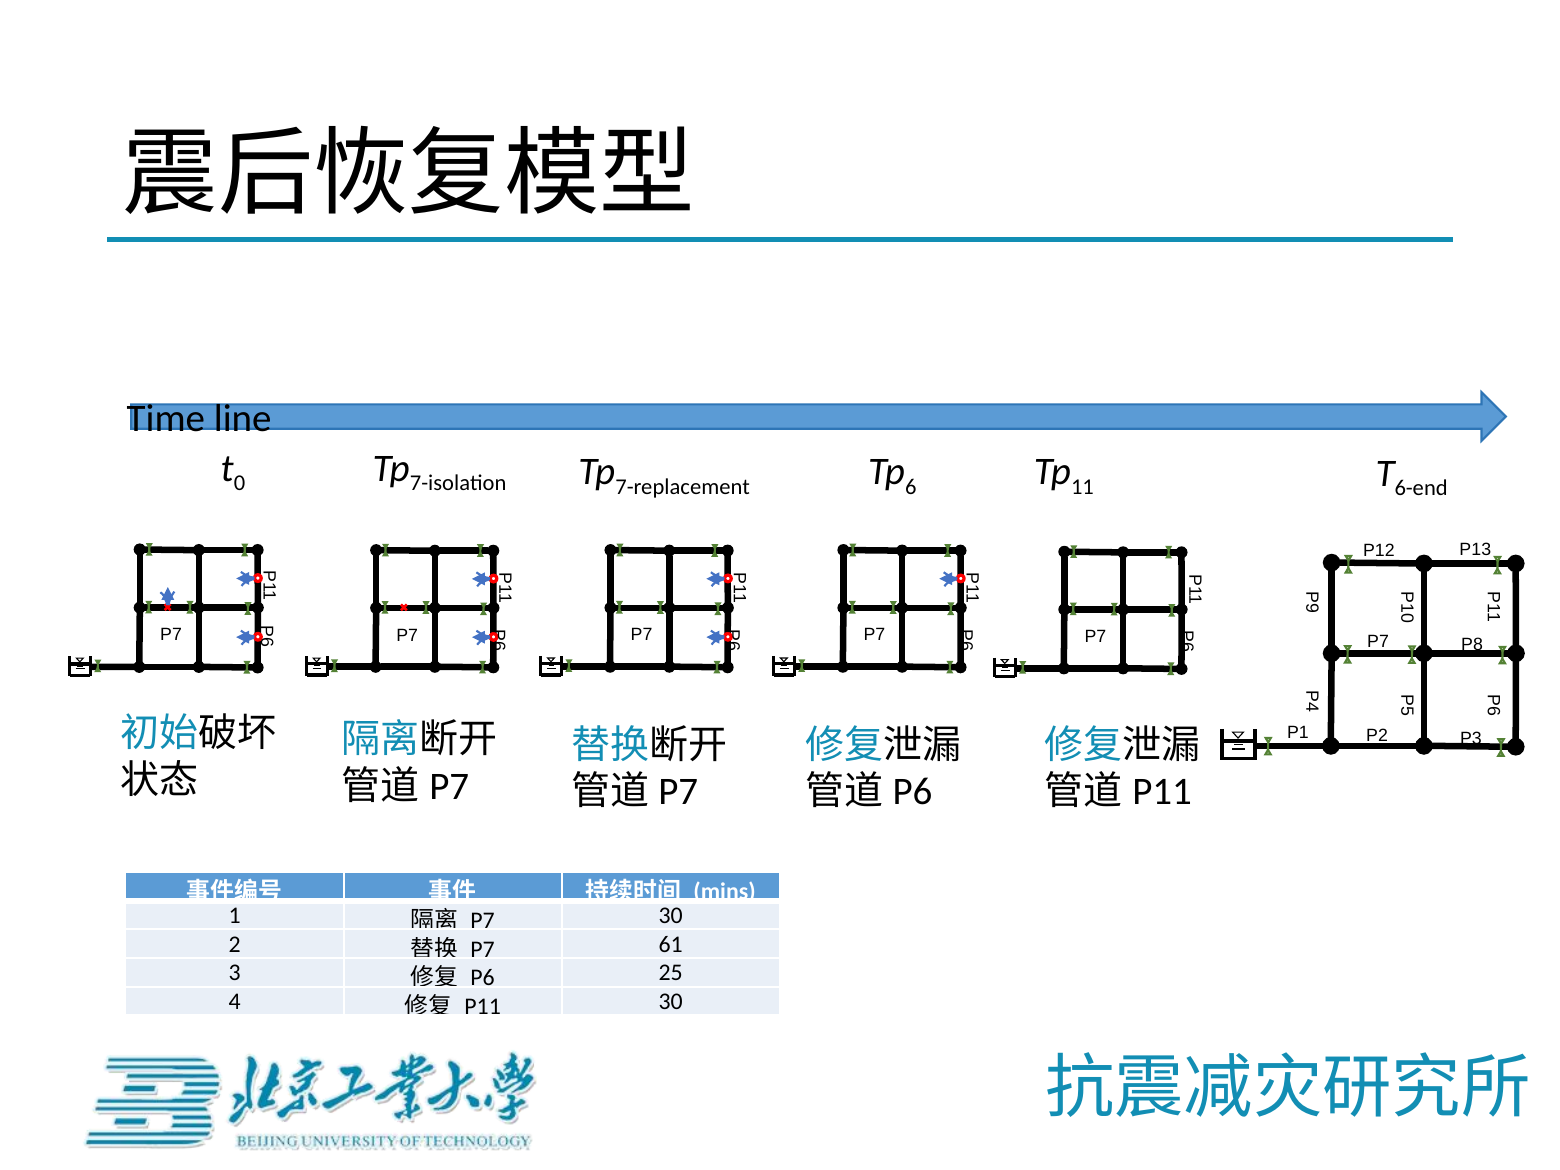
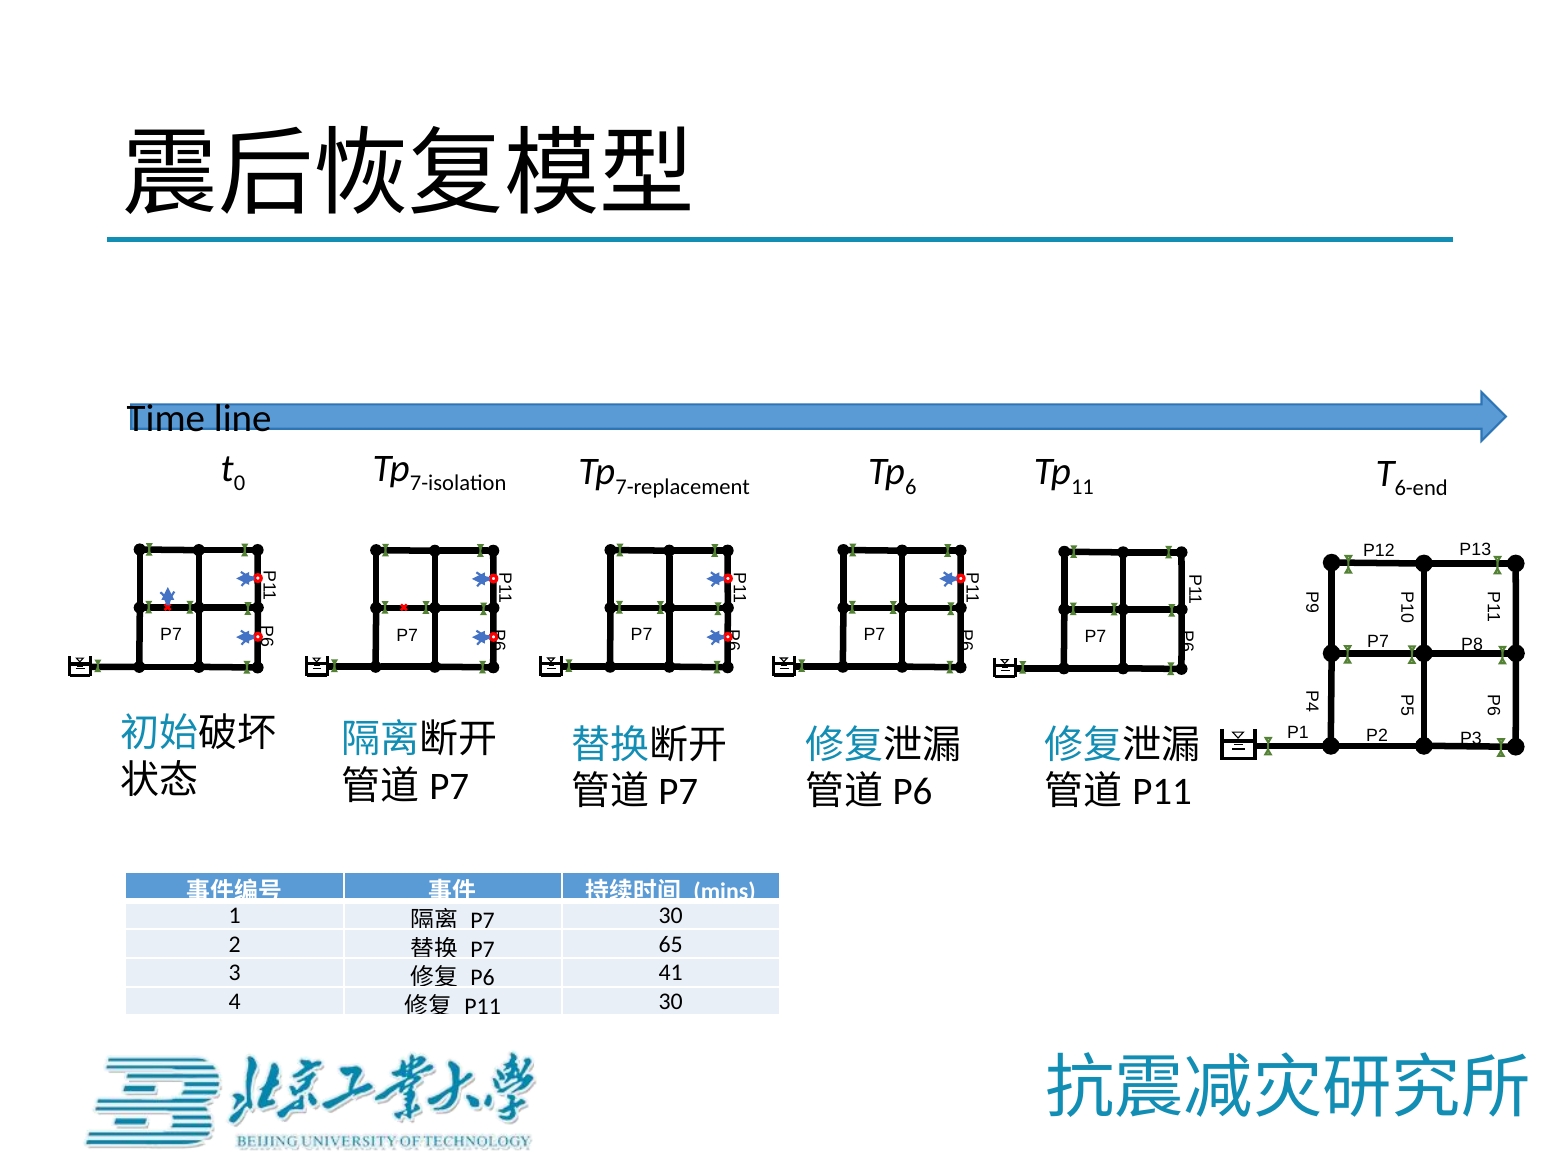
61: 61 -> 65 (671, 944)
25: 25 -> 41 (671, 973)
